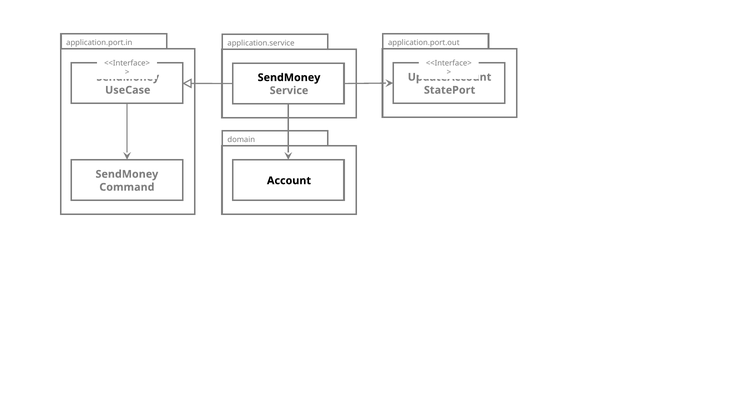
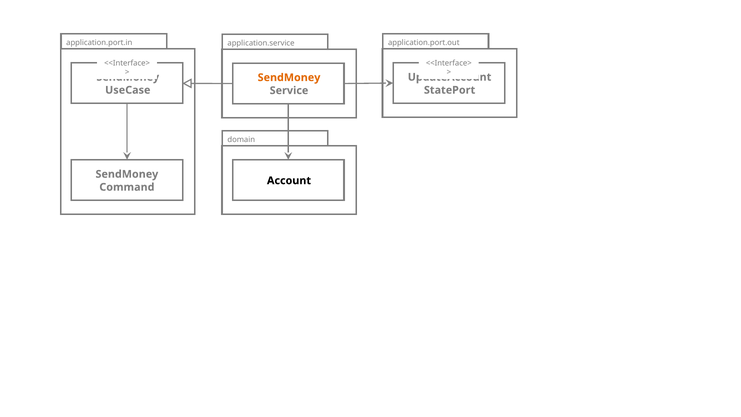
SendMoney colour: black -> orange (289, 77)
